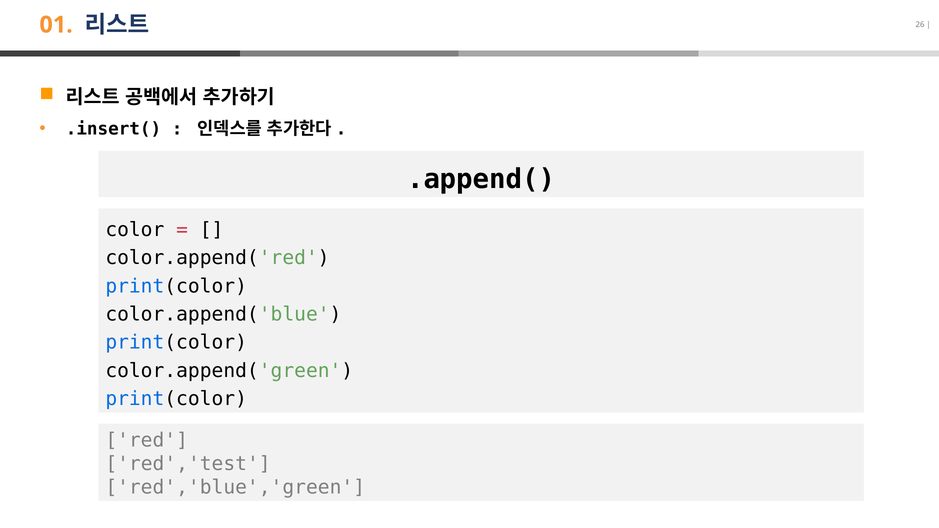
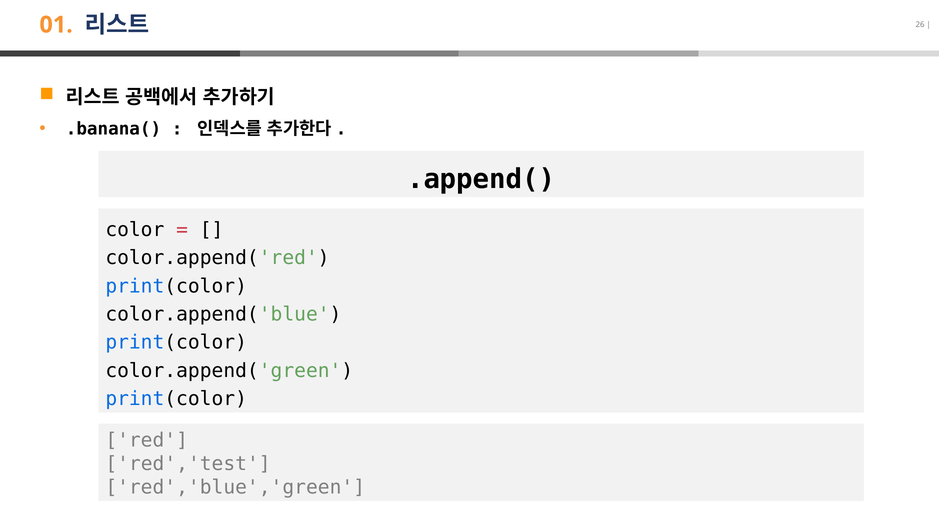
.insert(: .insert( -> .banana( (113, 129)
